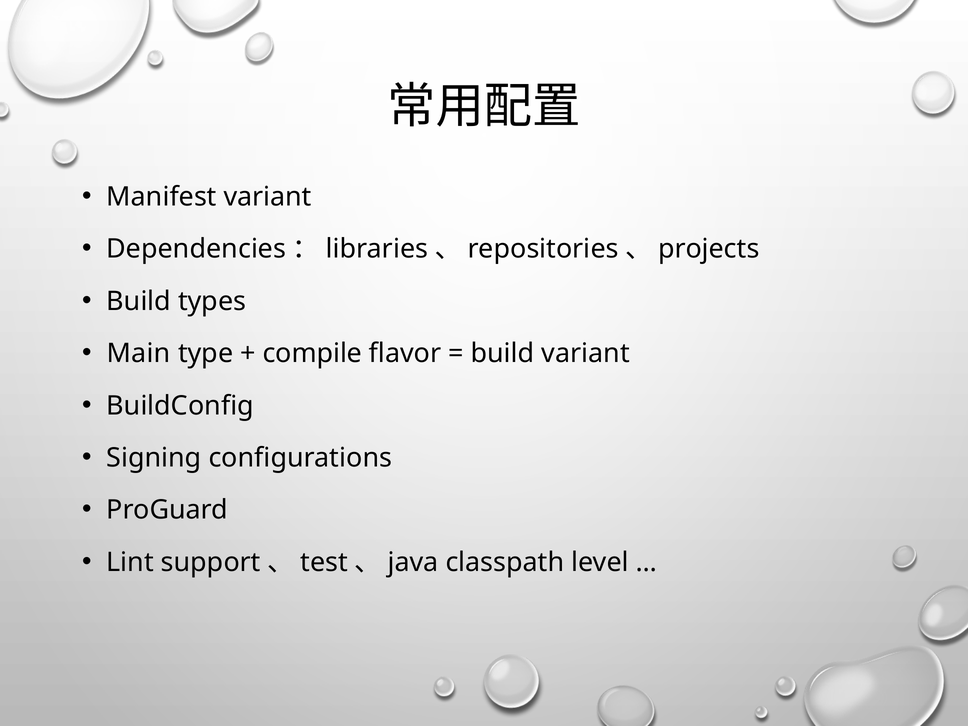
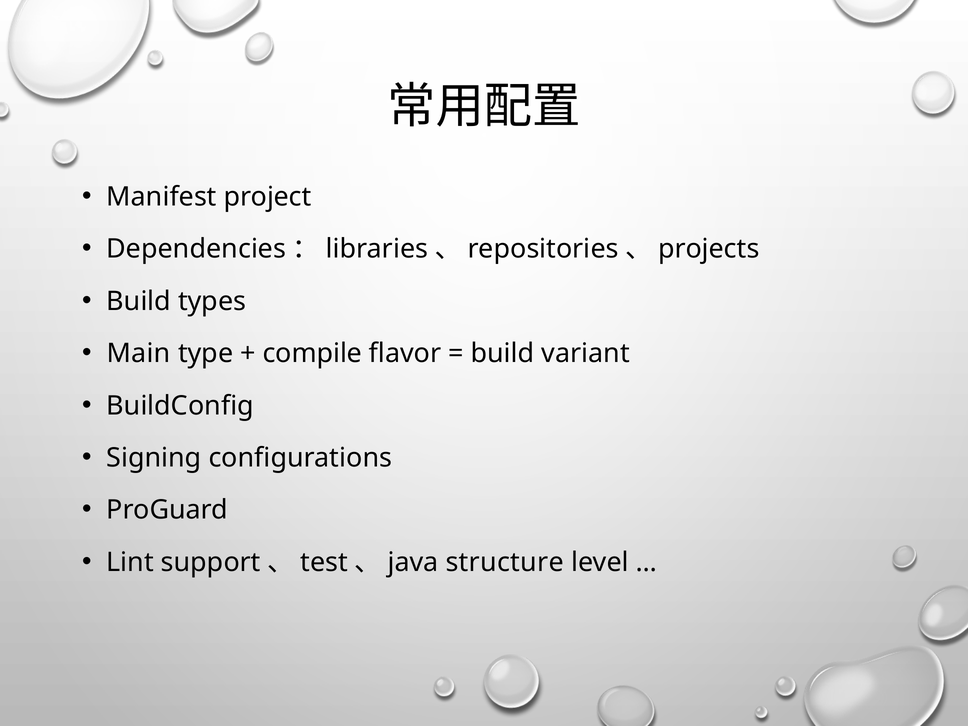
Manifest variant: variant -> project (268, 197)
classpath: classpath -> structure (505, 562)
